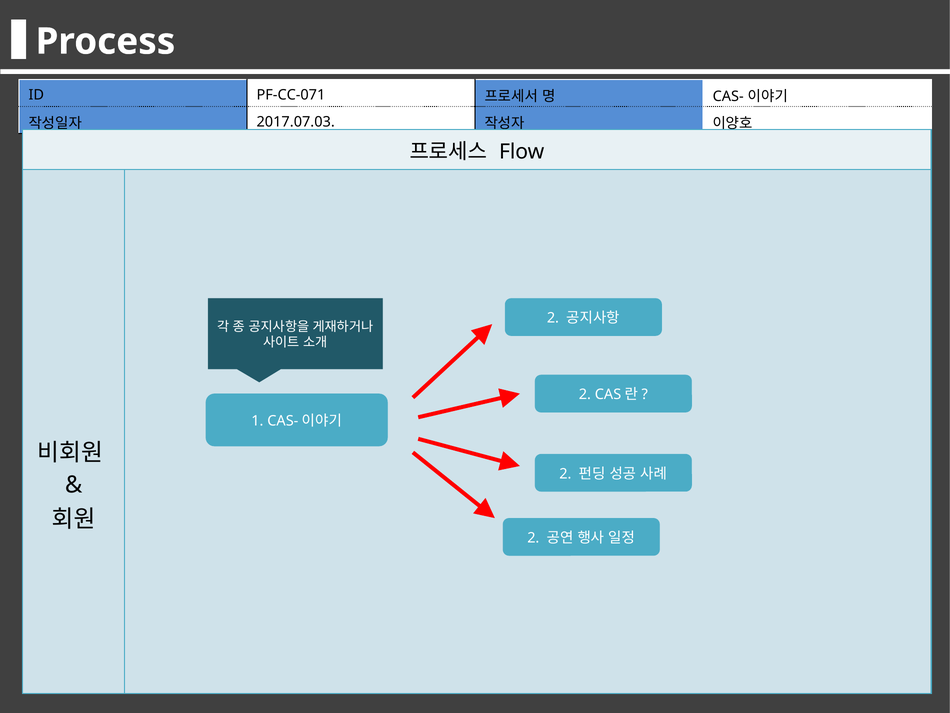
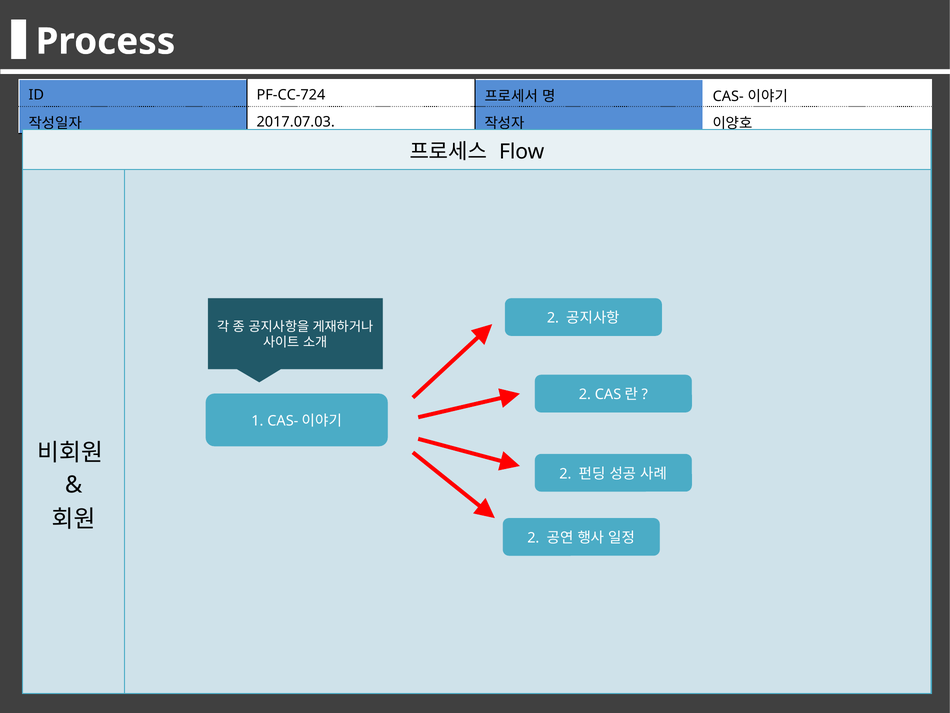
PF-CC-071: PF-CC-071 -> PF-CC-724 (291, 95)
